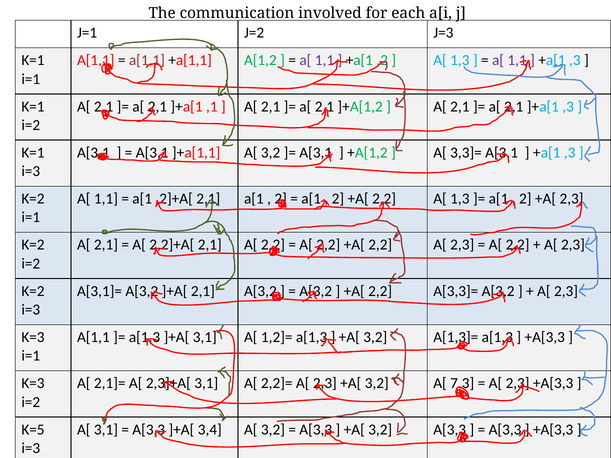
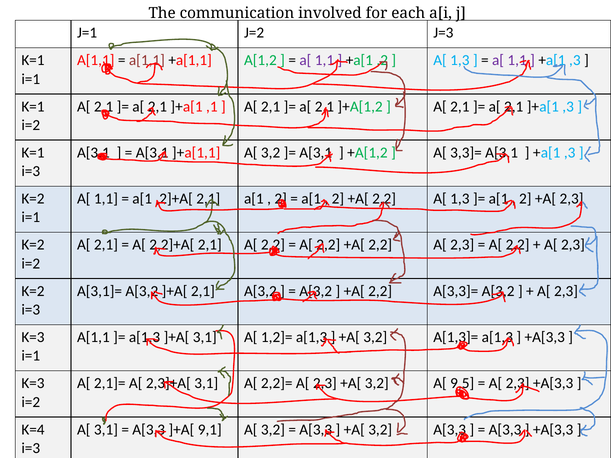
7,3: 7,3 -> 9,5 (462, 384)
K=5: K=5 -> K=4 (33, 430)
3,4: 3,4 -> 9,1 (210, 430)
